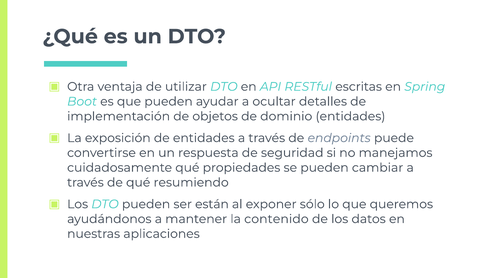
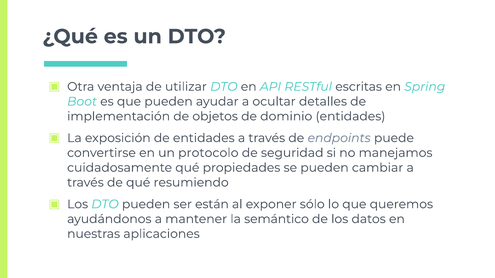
respuesta: respuesta -> protocolo (208, 153)
contenido: contenido -> semántico (277, 219)
